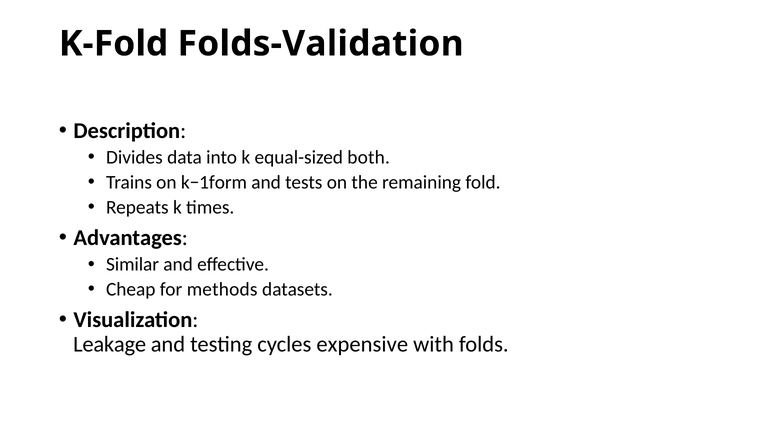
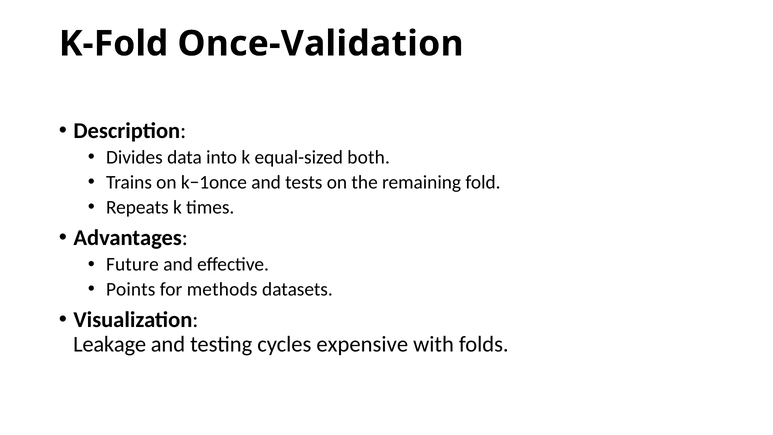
Folds-Validation: Folds-Validation -> Once-Validation (321, 44)
k−1form: k−1form -> k−1once (214, 182)
Similar: Similar -> Future (132, 264)
Cheap: Cheap -> Points (131, 289)
